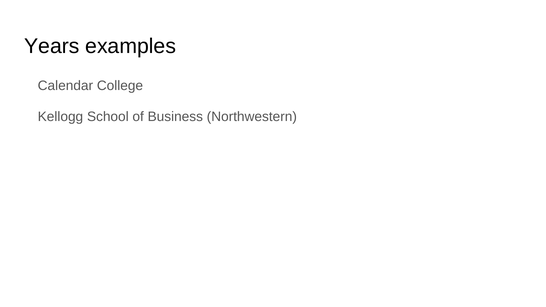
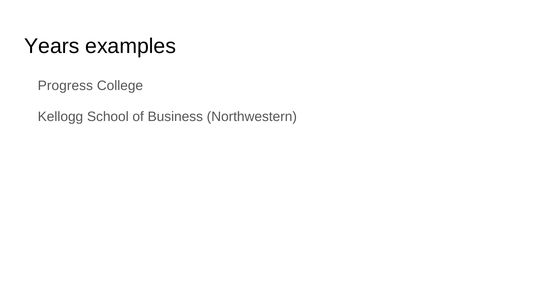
Calendar: Calendar -> Progress (65, 86)
